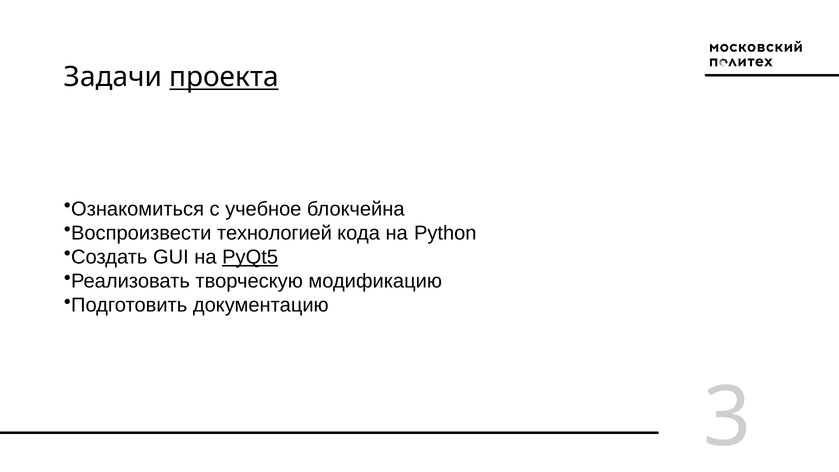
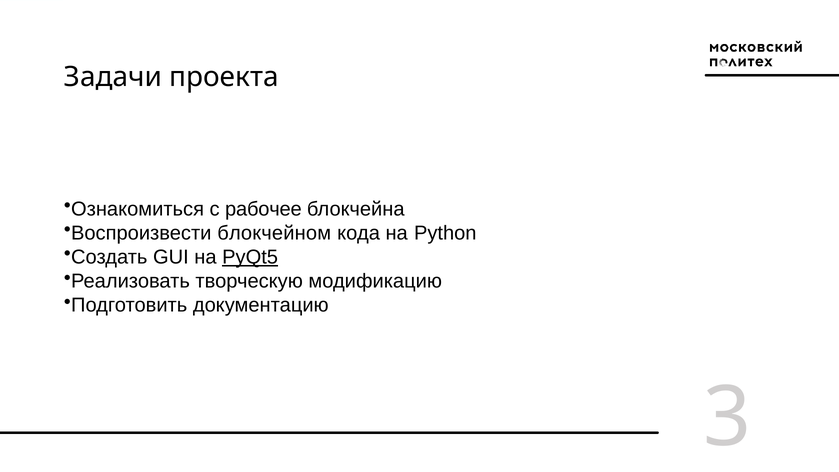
проекта underline: present -> none (224, 77)
учебное: учебное -> рабочее (263, 209)
технологией: технологией -> блокчейном (274, 233)
